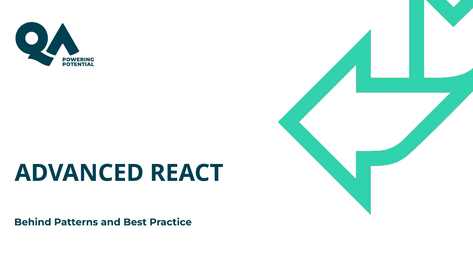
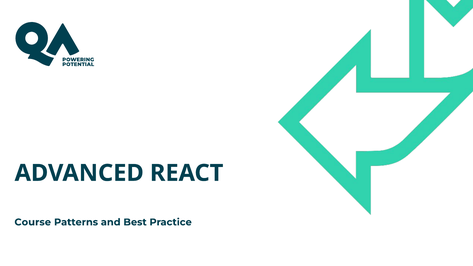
Behind: Behind -> Course (33, 222)
